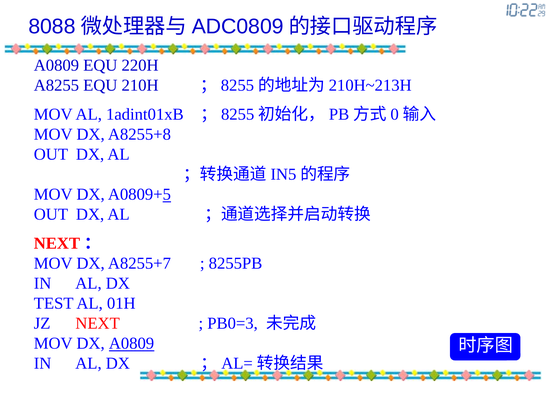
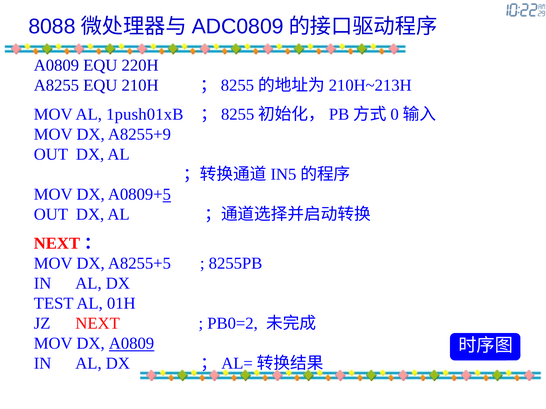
1adint01xB: 1adint01xB -> 1push01xB (145, 115)
A8255+8: A8255+8 -> A8255+9 (139, 135)
A8255+7: A8255+7 -> A8255+5 (139, 264)
PB0=3: PB0=3 -> PB0=2 (233, 324)
